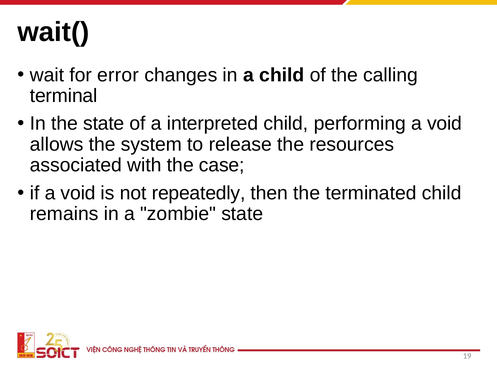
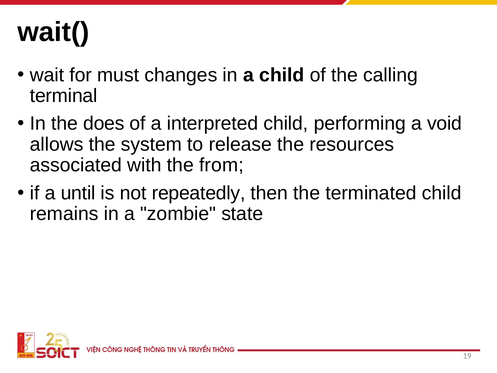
error: error -> must (118, 75)
the state: state -> does (104, 123)
case: case -> from (221, 165)
if a void: void -> until (78, 193)
